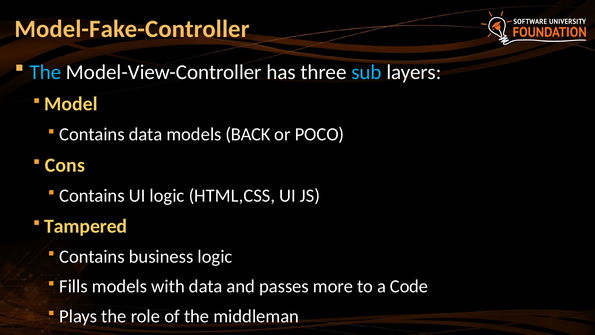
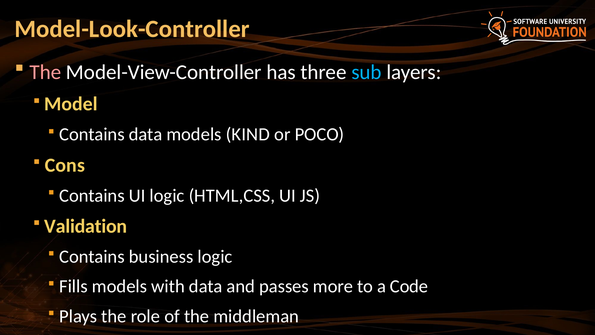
Model-Fake-Controller: Model-Fake-Controller -> Model-Look-Controller (132, 29)
The colour: light blue -> pink (45, 72)
BACK: BACK -> KIND (248, 134)
Tampered: Tampered -> Validation (86, 226)
